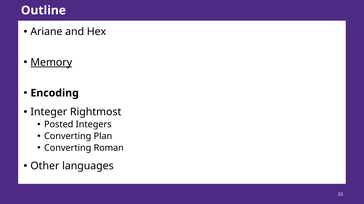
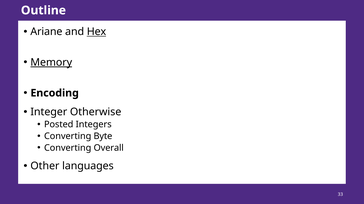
Hex underline: none -> present (96, 32)
Rightmost: Rightmost -> Otherwise (96, 112)
Plan: Plan -> Byte (103, 137)
Roman: Roman -> Overall (109, 148)
